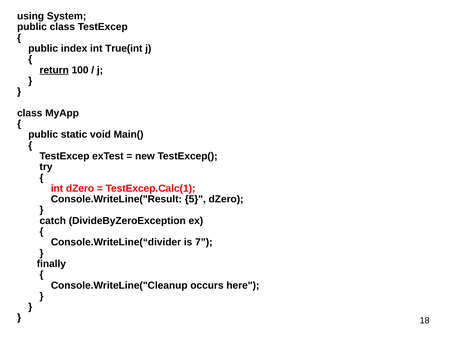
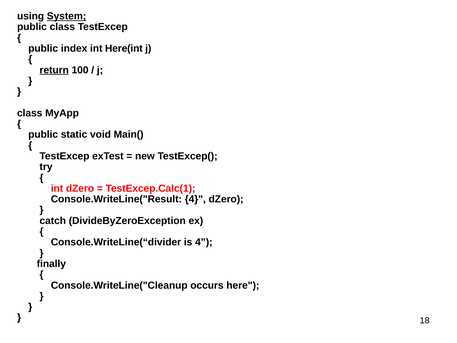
System underline: none -> present (67, 16)
True(int: True(int -> Here(int (124, 48)
Console.WriteLine("Result 5: 5 -> 4 (195, 199)
is 7: 7 -> 4 (204, 242)
